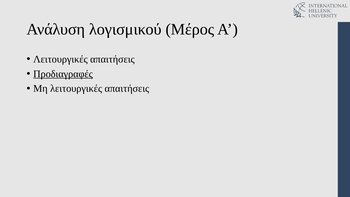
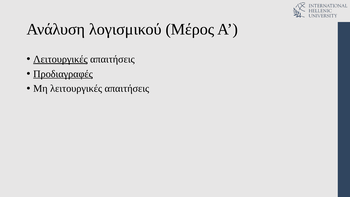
Λειτουργικές underline: none -> present (60, 59)
